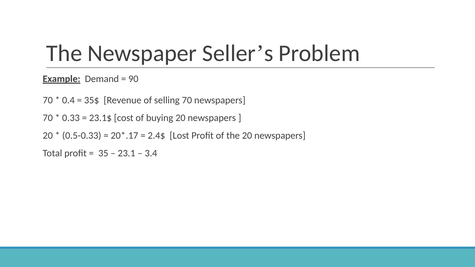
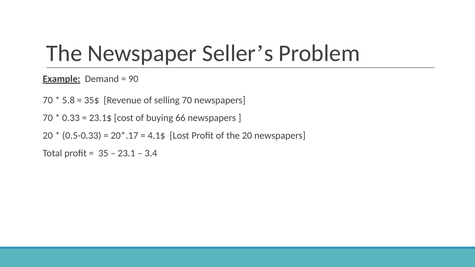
0.4: 0.4 -> 5.8 (68, 100)
buying 20: 20 -> 66 (180, 118)
2.4$: 2.4$ -> 4.1$ (156, 136)
